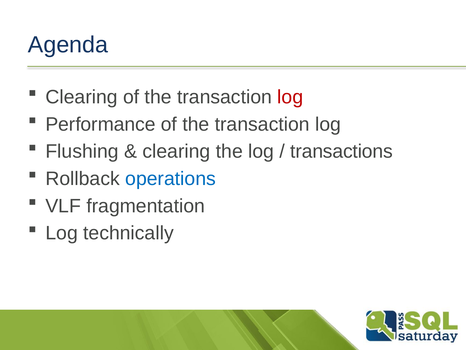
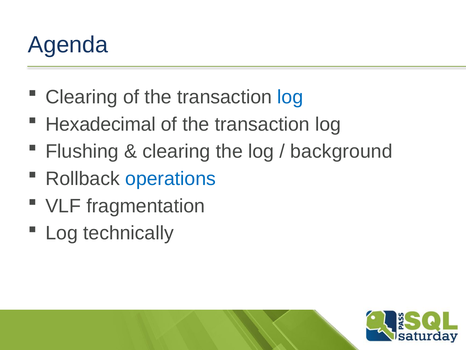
log colour: red -> blue (290, 97)
Performance: Performance -> Hexadecimal (101, 124)
transactions: transactions -> background (341, 151)
